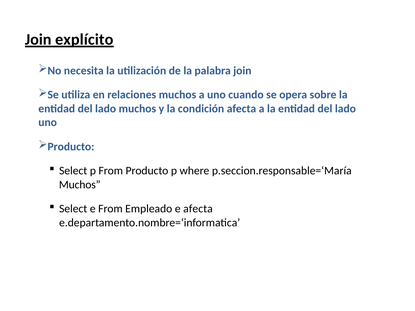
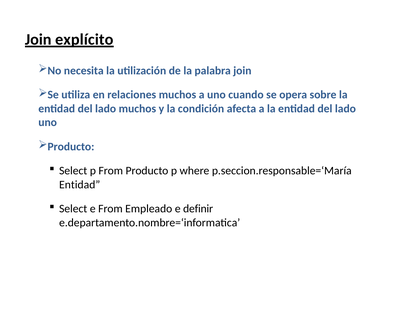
Muchos: Muchos -> Entidad (80, 185)
e afecta: afecta -> definir (198, 209)
